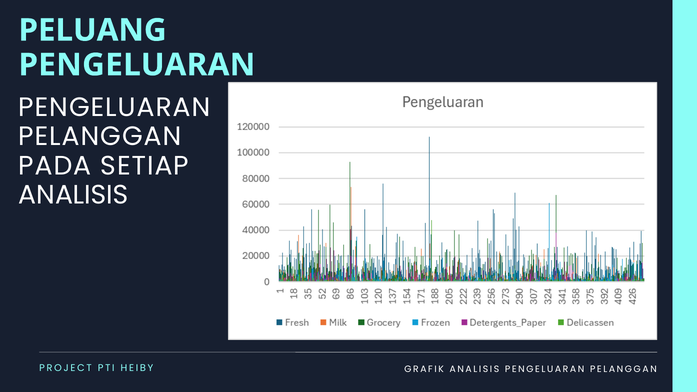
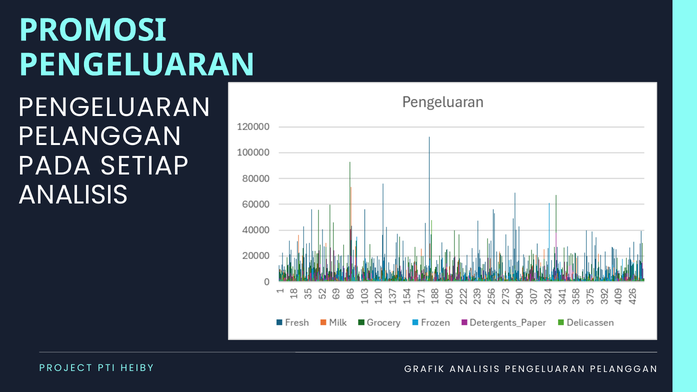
PELUANG: PELUANG -> PROMOSI (93, 30)
